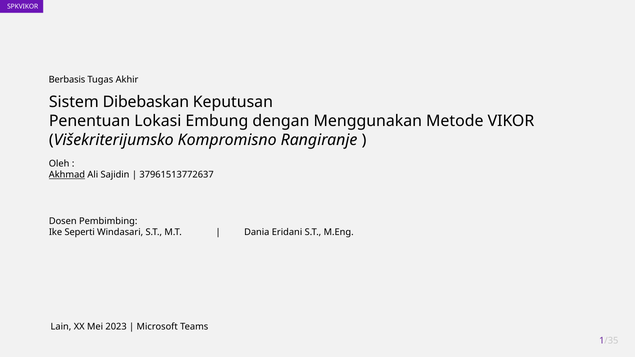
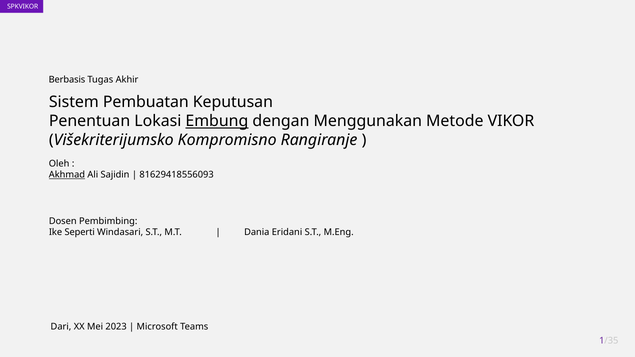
Dibebaskan: Dibebaskan -> Pembuatan (146, 102)
Embung underline: none -> present (217, 121)
37961513772637: 37961513772637 -> 81629418556093 (177, 175)
Lain: Lain -> Dari (61, 327)
